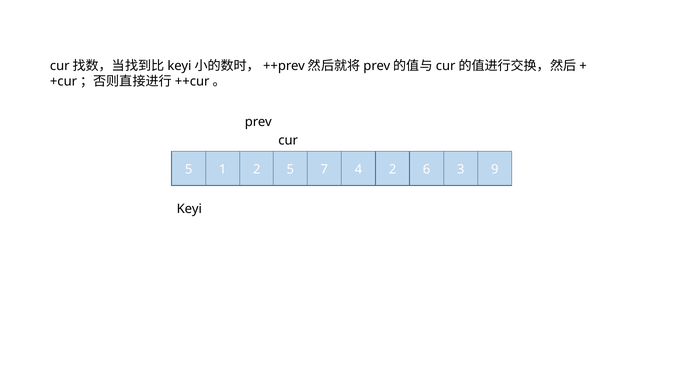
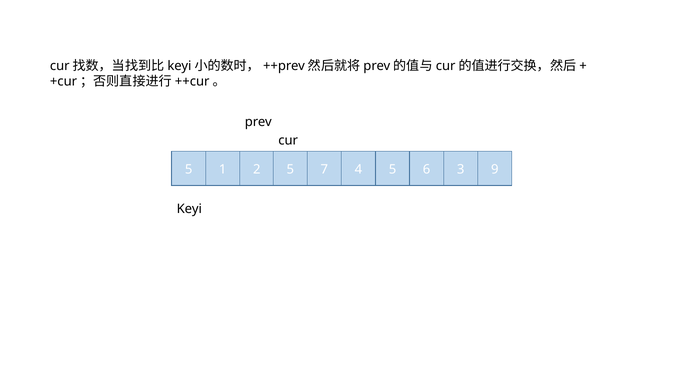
4 2: 2 -> 5 (393, 169)
